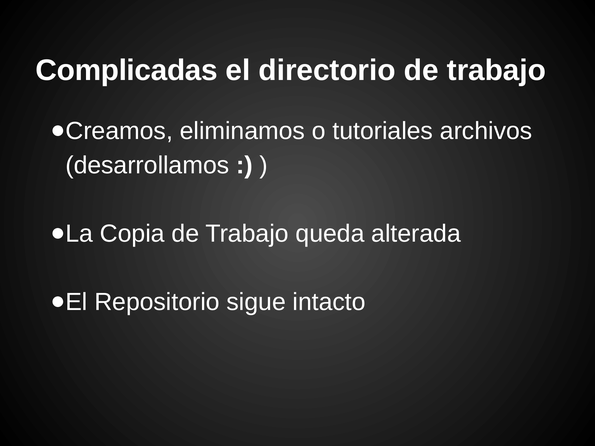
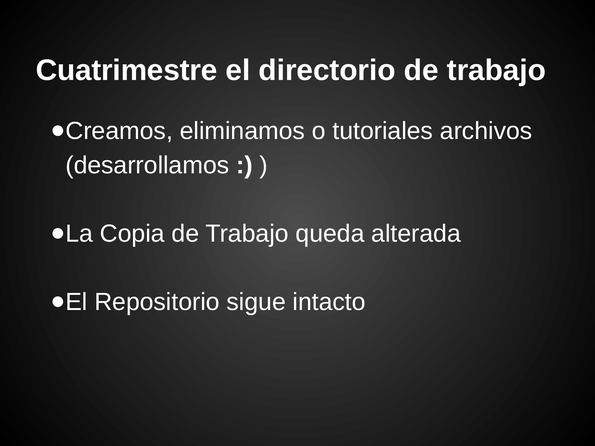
Complicadas: Complicadas -> Cuatrimestre (127, 71)
